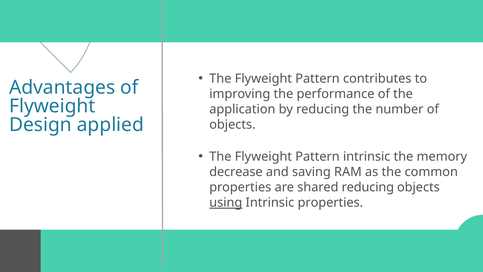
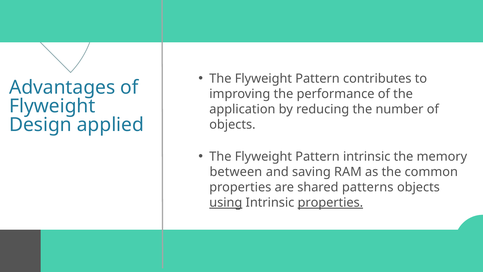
decrease: decrease -> between (236, 172)
shared reducing: reducing -> patterns (368, 187)
properties underline: none -> present (330, 202)
